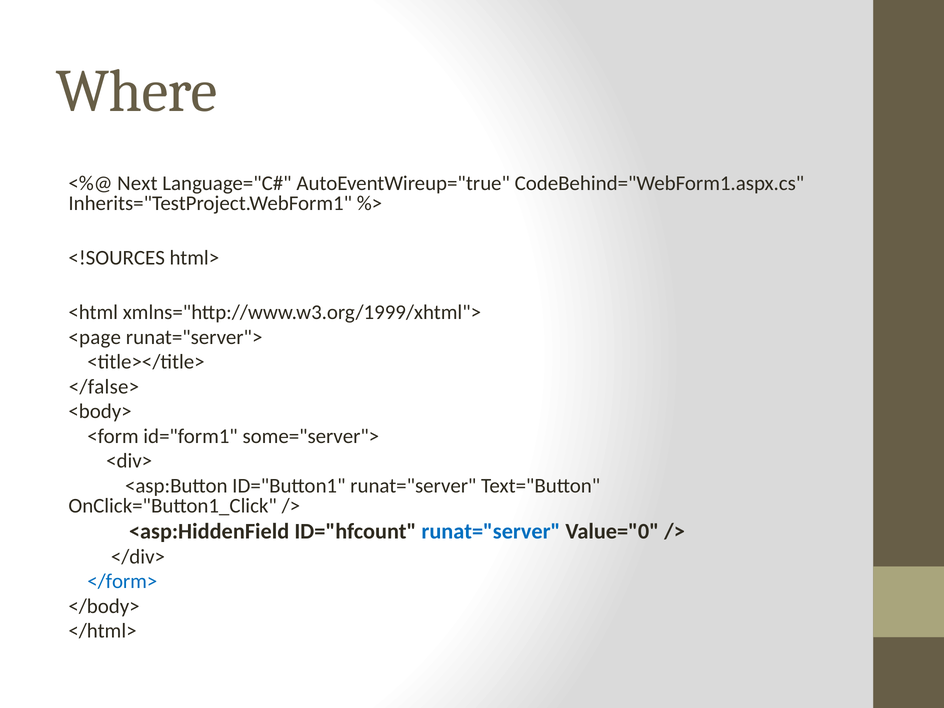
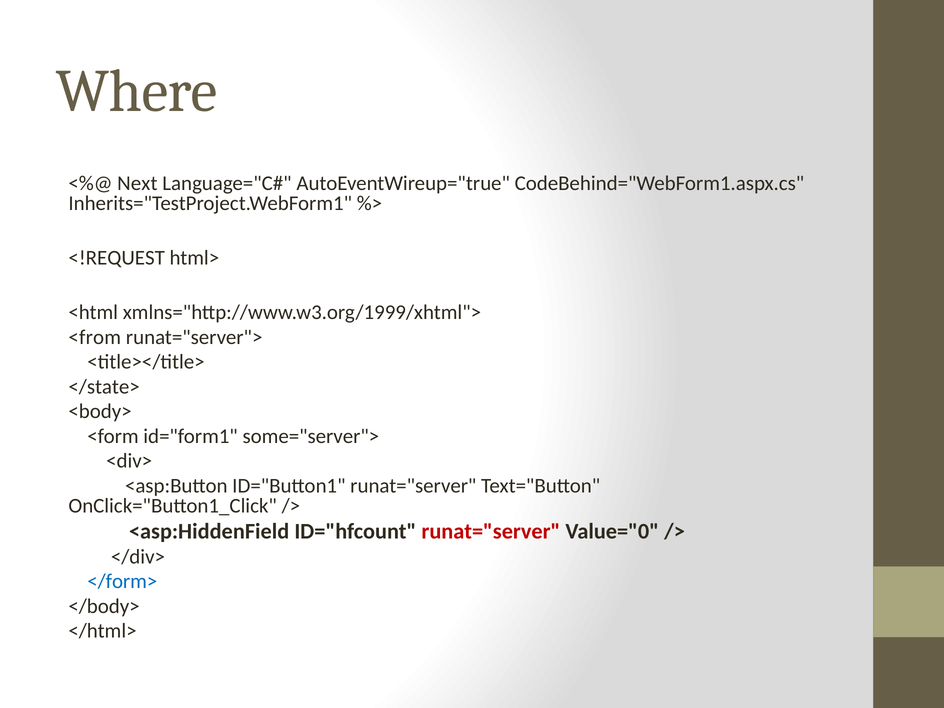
<!SOURCES: <!SOURCES -> <!REQUEST (117, 258)
<page: <page -> <from (95, 337)
</false>: </false> -> </state> (104, 387)
runat="server colour: blue -> red (491, 532)
